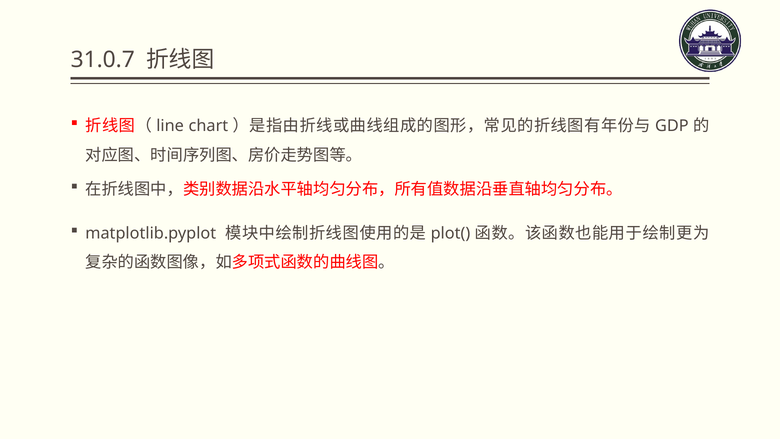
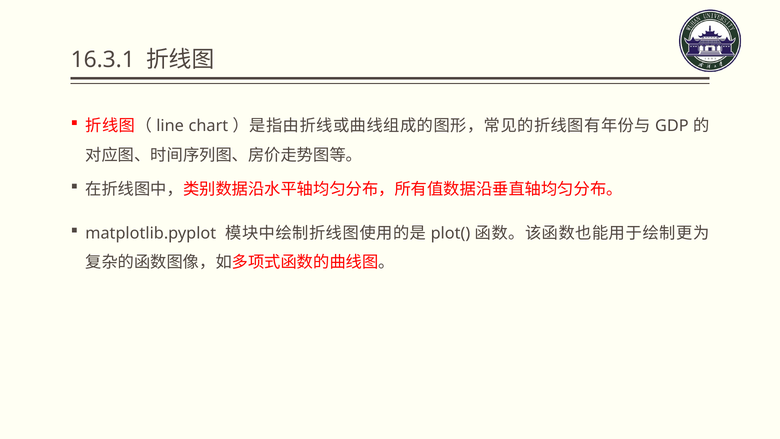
31.0.7: 31.0.7 -> 16.3.1 (103, 60)
